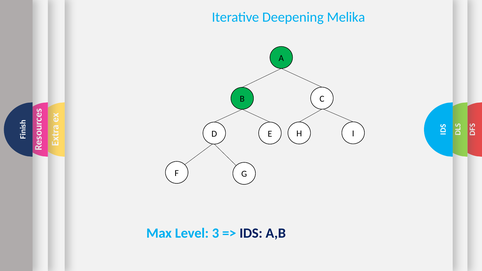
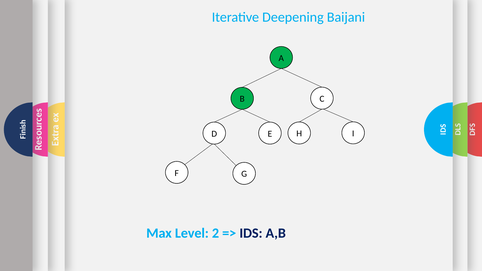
Melika: Melika -> Baijani (346, 17)
3: 3 -> 2 (216, 233)
